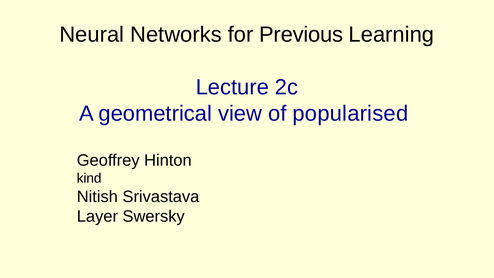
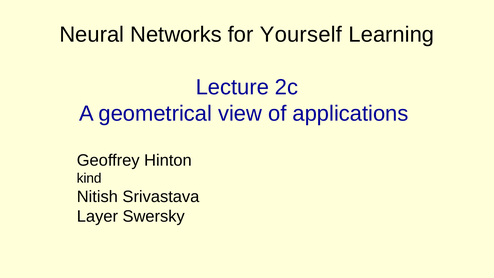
Previous: Previous -> Yourself (301, 34)
popularised: popularised -> applications (351, 113)
